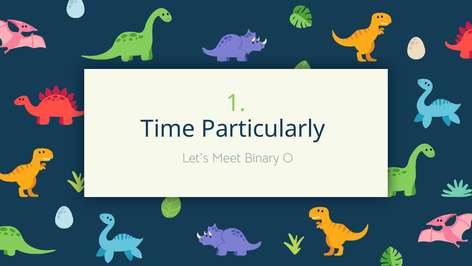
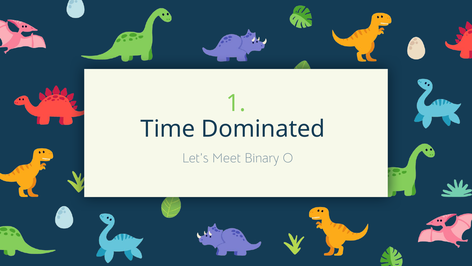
Particularly: Particularly -> Dominated (263, 129)
